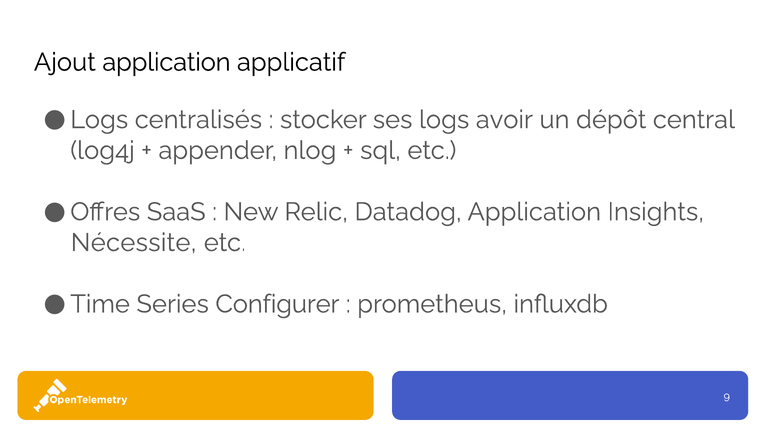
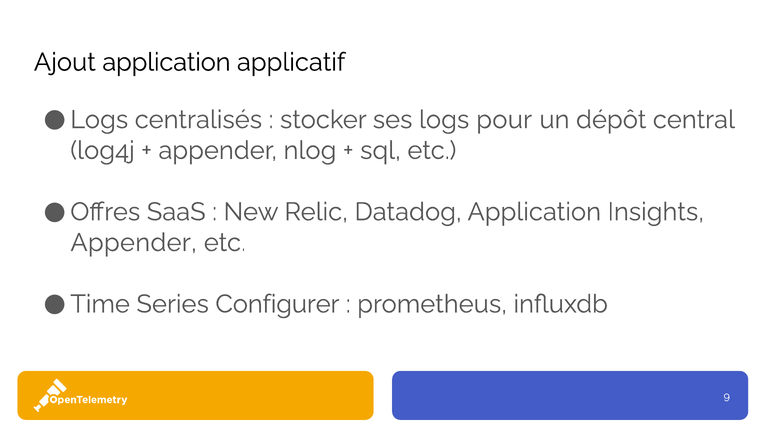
avoir: avoir -> pour (504, 120)
Nécessite: Nécessite -> Appender (134, 242)
